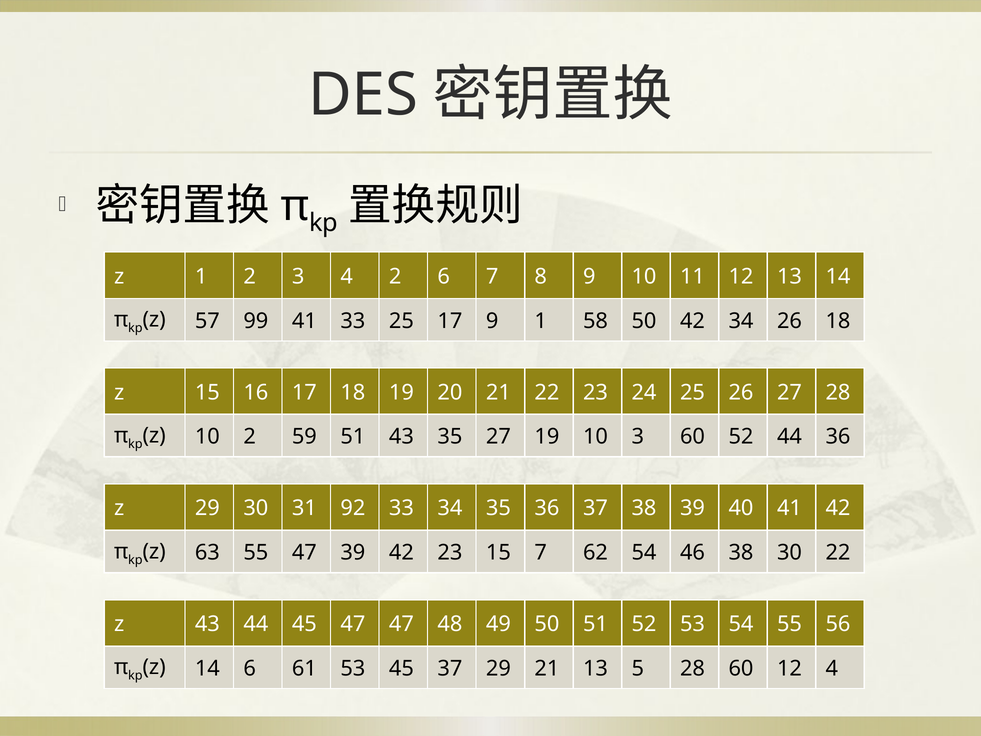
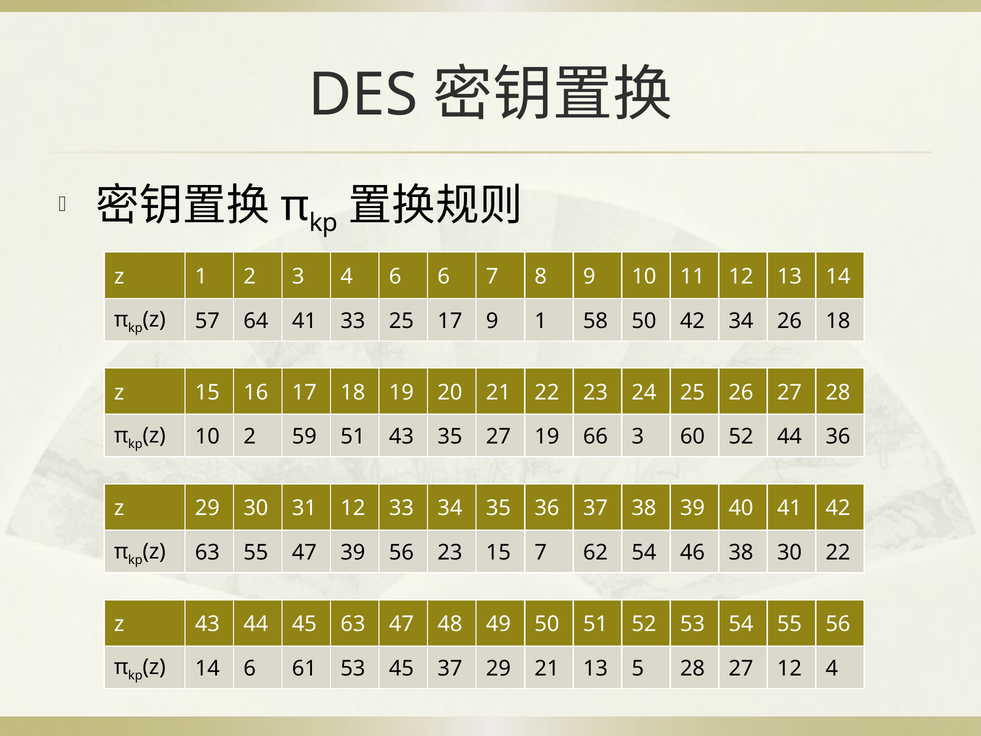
4 2: 2 -> 6 (395, 276)
99: 99 -> 64 (256, 321)
19 10: 10 -> 66 (595, 437)
31 92: 92 -> 12 (353, 508)
39 42: 42 -> 56 (401, 553)
45 47: 47 -> 63 (353, 624)
28 60: 60 -> 27 (741, 668)
